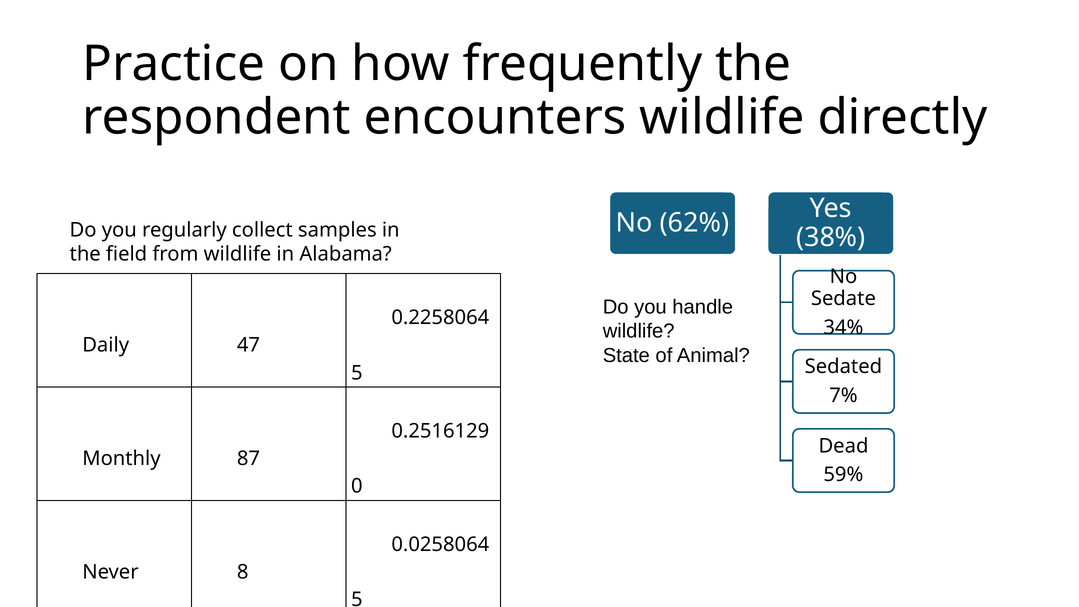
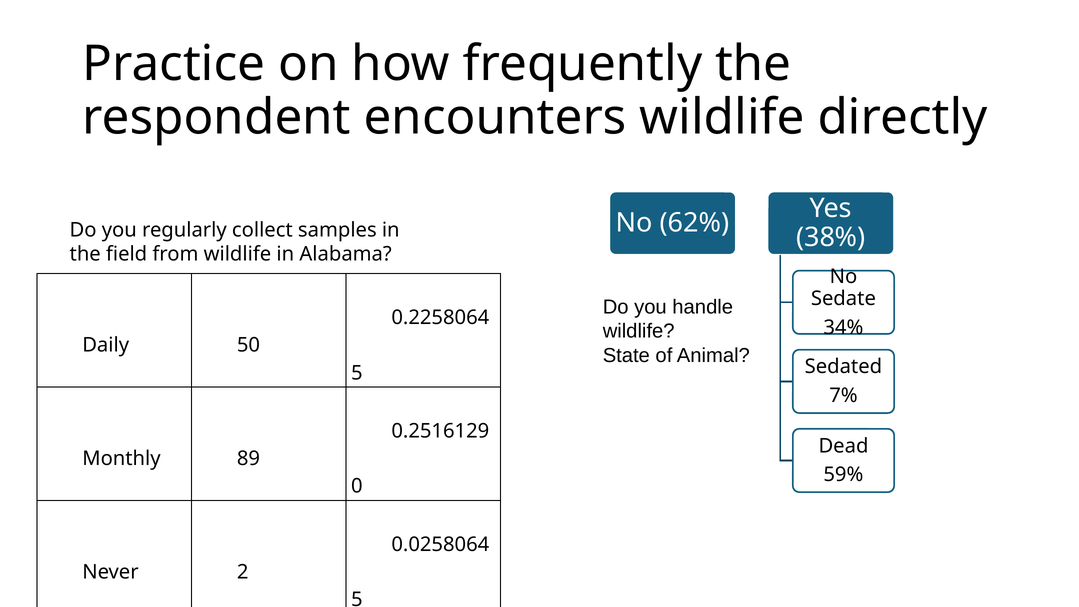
47: 47 -> 50 (248, 345)
87: 87 -> 89 (248, 459)
8: 8 -> 2 (243, 572)
